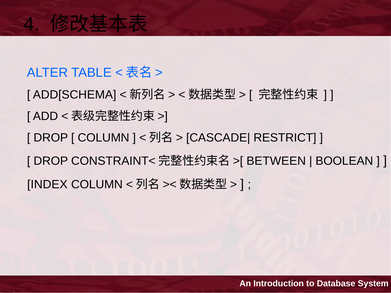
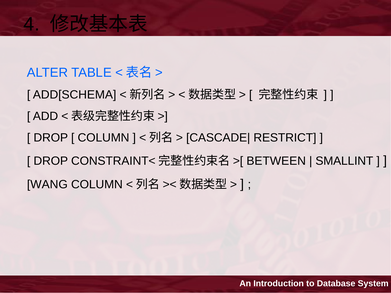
BOOLEAN: BOOLEAN -> SMALLINT (344, 161)
INDEX: INDEX -> WANG (47, 184)
